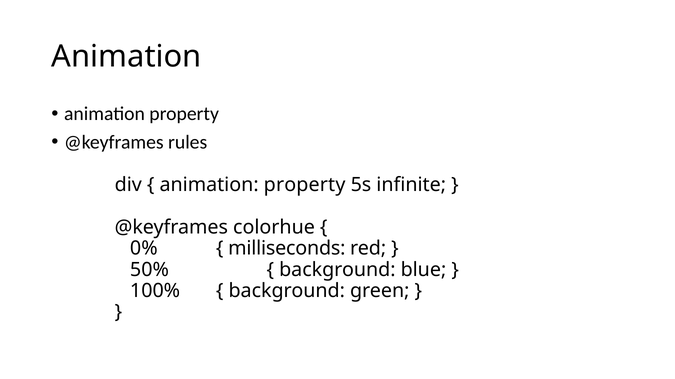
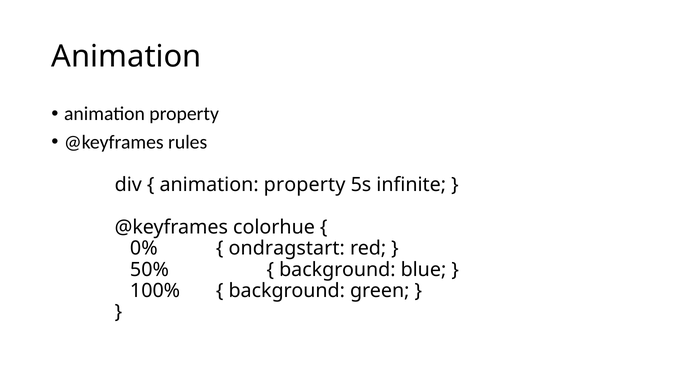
milliseconds: milliseconds -> ondragstart (287, 249)
